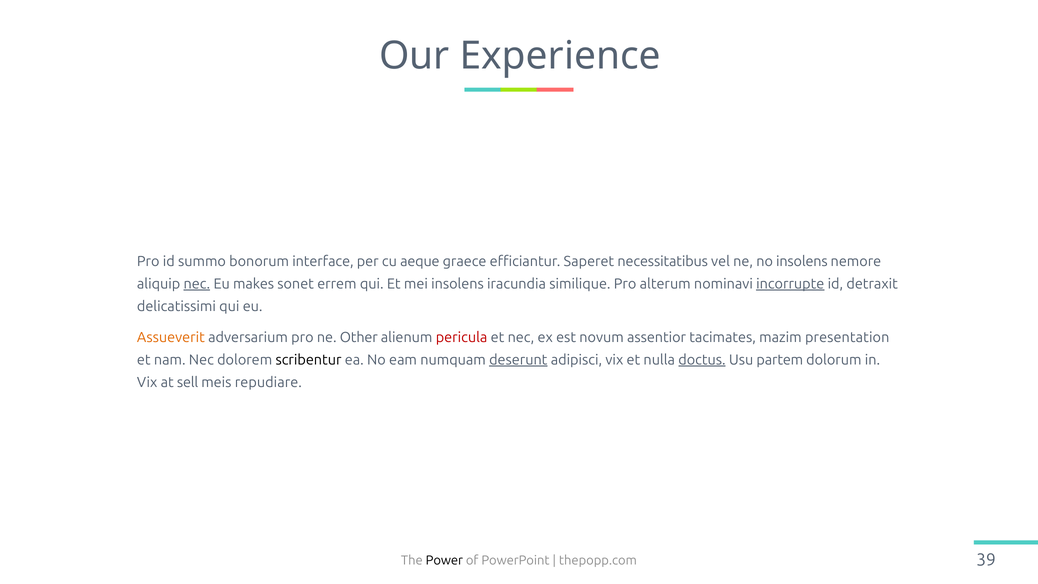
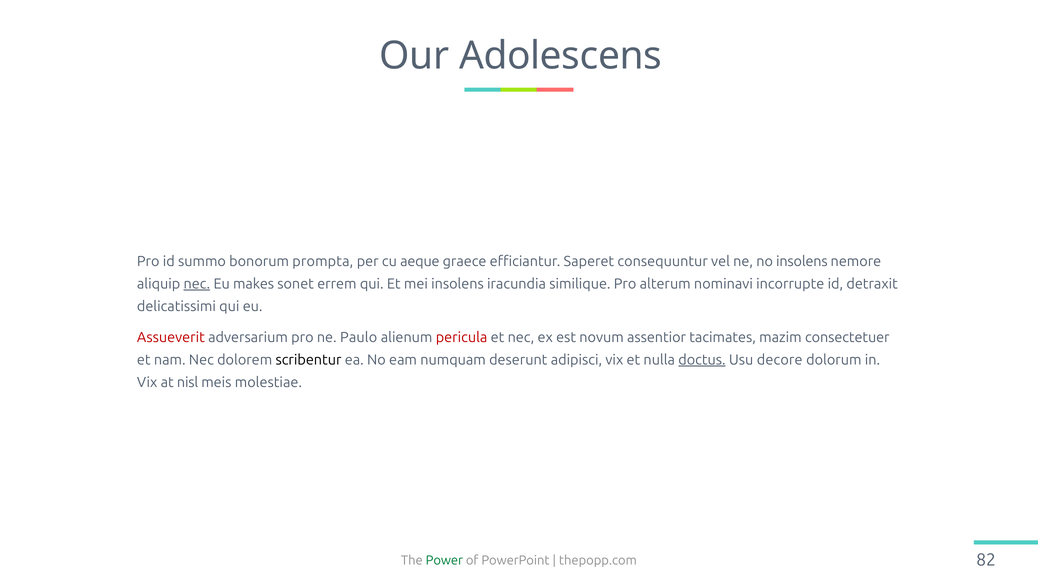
Experience: Experience -> Adolescens (560, 56)
interface: interface -> prompta (323, 261)
necessitatibus: necessitatibus -> consequuntur (663, 261)
incorrupte underline: present -> none (790, 284)
Assueverit colour: orange -> red (171, 337)
Other: Other -> Paulo (359, 337)
presentation: presentation -> consectetuer (847, 337)
deserunt underline: present -> none (518, 360)
partem: partem -> decore (780, 360)
sell: sell -> nisl (188, 382)
repudiare: repudiare -> molestiae (268, 382)
Power colour: black -> green (444, 560)
39: 39 -> 82 (986, 560)
